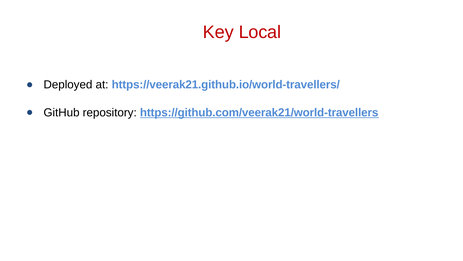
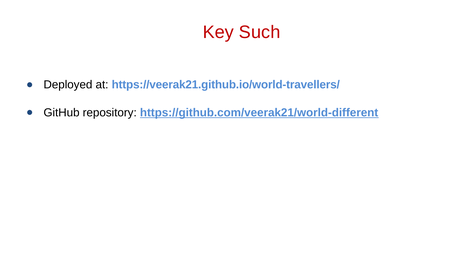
Local: Local -> Such (260, 32)
https://github.com/veerak21/world-travellers: https://github.com/veerak21/world-travellers -> https://github.com/veerak21/world-different (259, 112)
